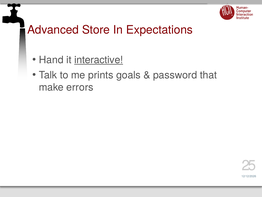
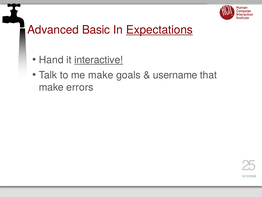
Store: Store -> Basic (96, 30)
Expectations underline: none -> present (159, 30)
me prints: prints -> make (101, 75)
password: password -> username (175, 75)
